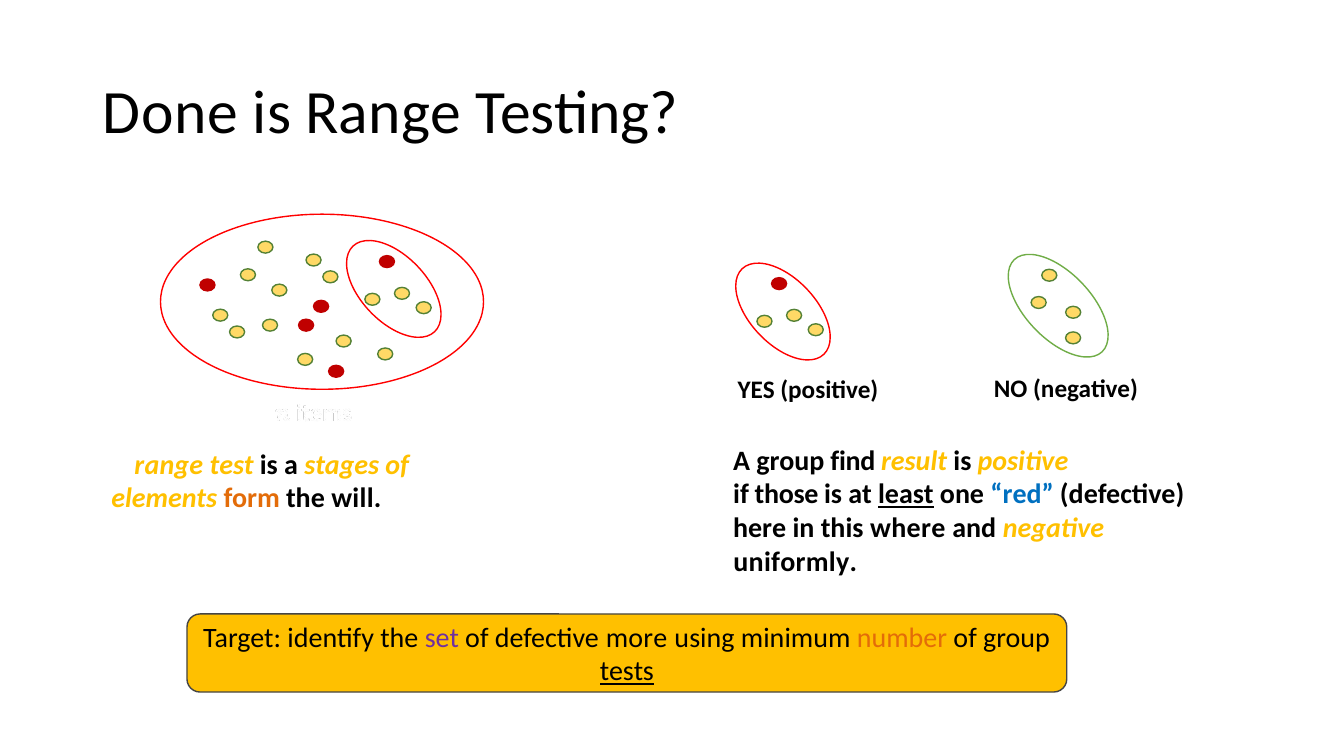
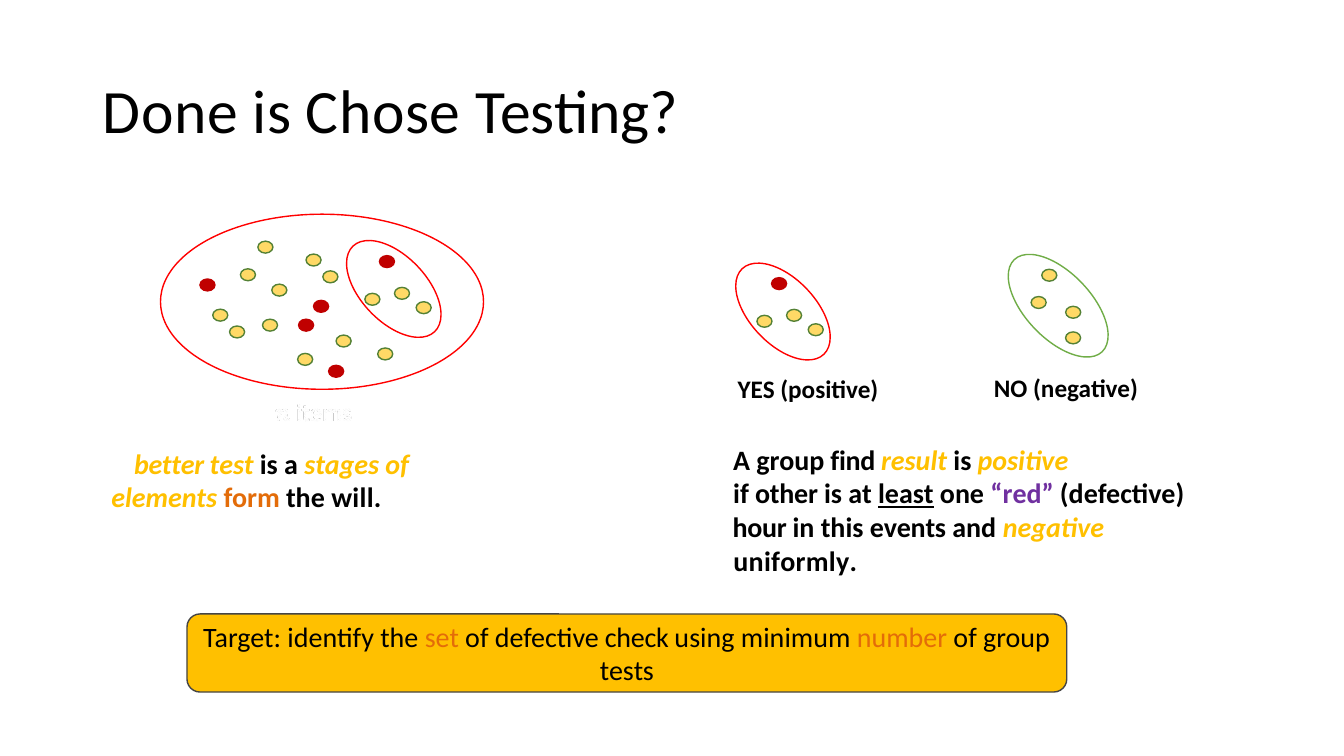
is Range: Range -> Chose (383, 113)
A range: range -> better (169, 465)
those: those -> other (787, 495)
red colour: blue -> purple (1022, 495)
here: here -> hour (760, 528)
where: where -> events (908, 528)
set colour: purple -> orange (442, 638)
more: more -> check (637, 638)
tests underline: present -> none (627, 672)
